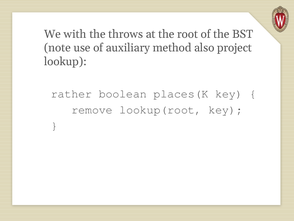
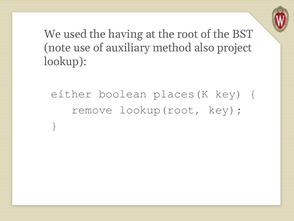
with: with -> used (75, 34)
throws: throws -> having (126, 34)
rather: rather -> either (71, 93)
